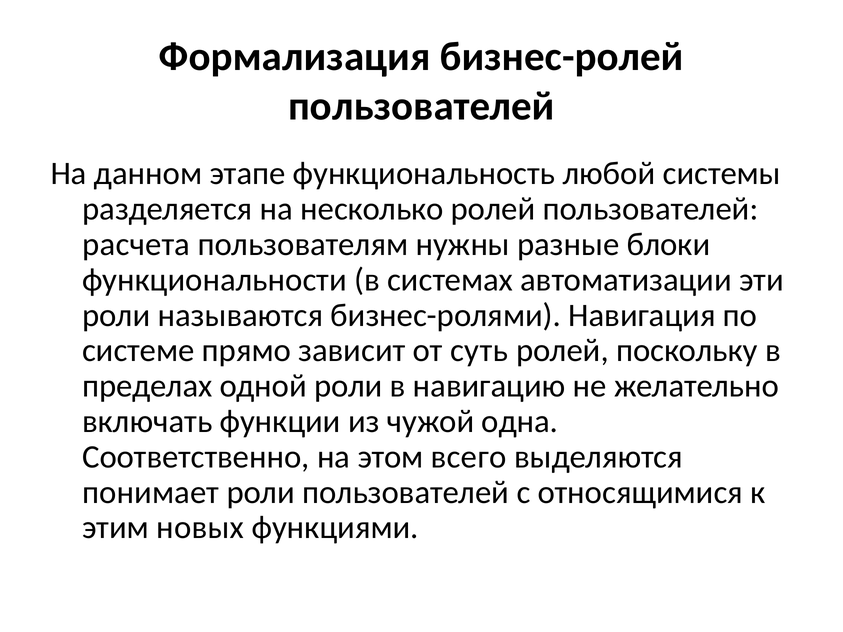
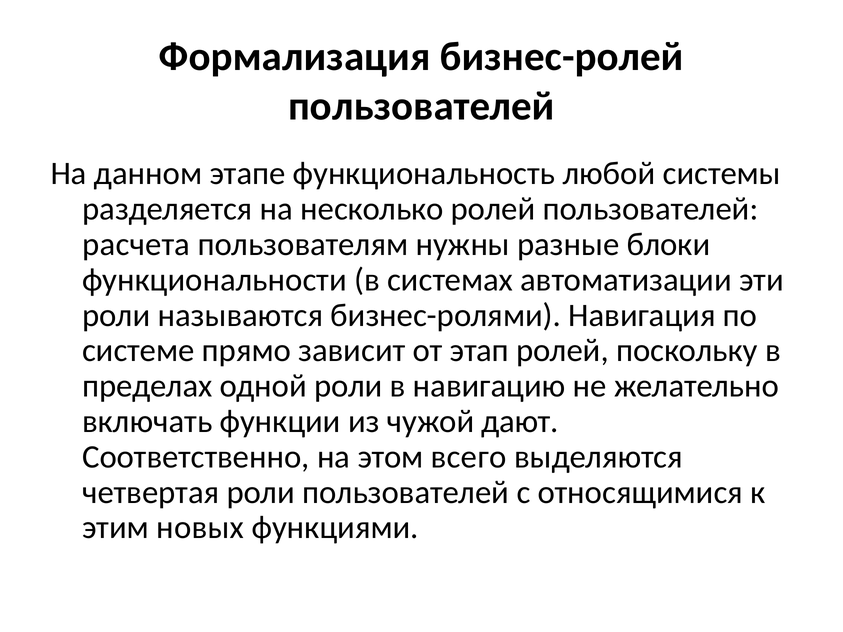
суть: суть -> этап (479, 351)
одна: одна -> дают (520, 422)
понимает: понимает -> четвертая (151, 492)
